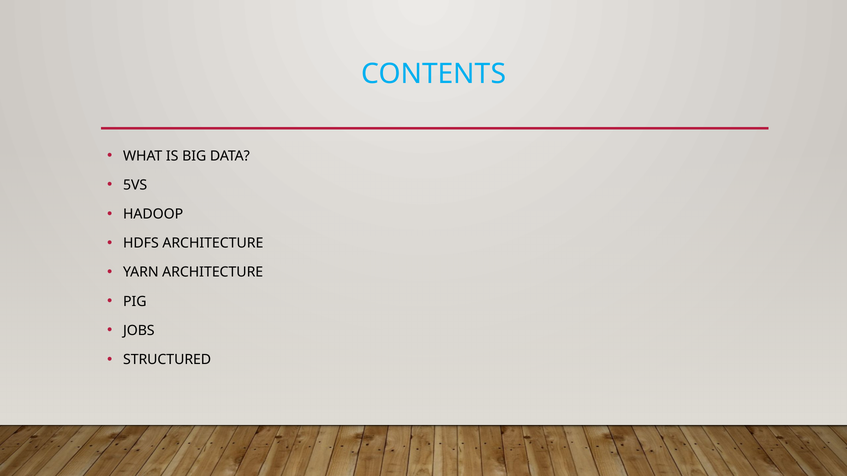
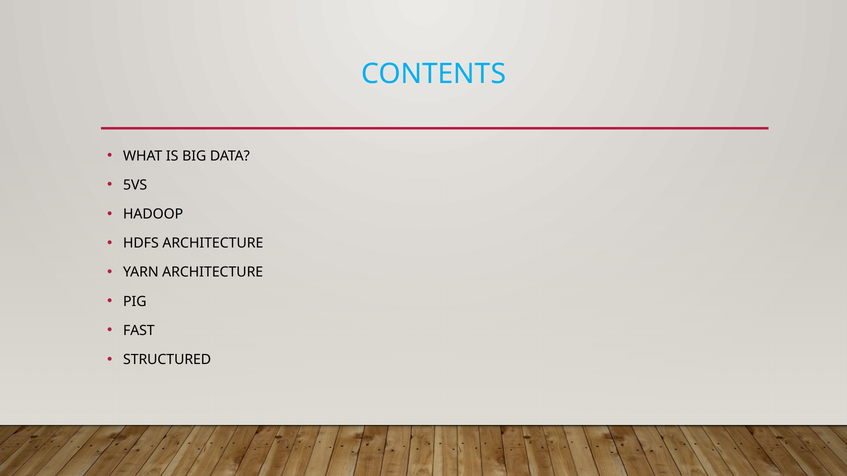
JOBS: JOBS -> FAST (139, 331)
